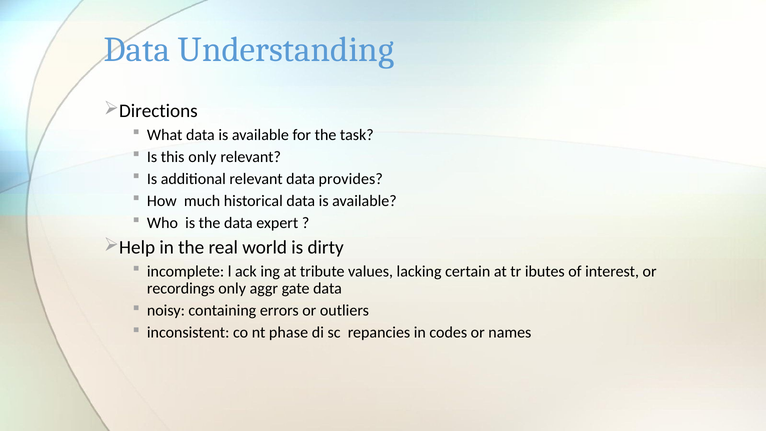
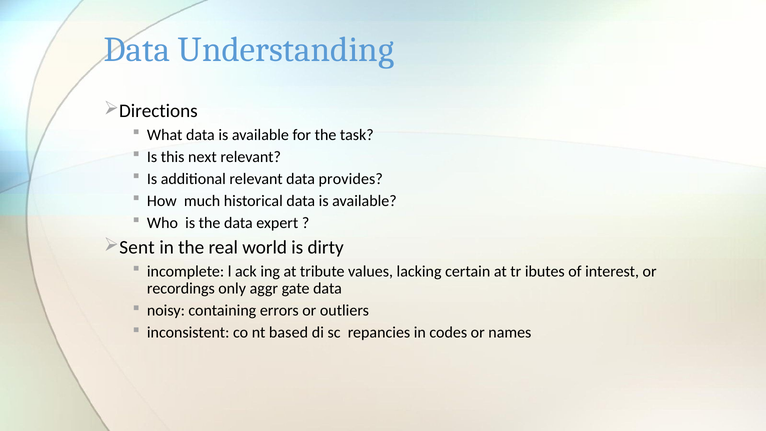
this only: only -> next (202, 157)
Help: Help -> Sent (137, 248)
phase: phase -> based (289, 333)
